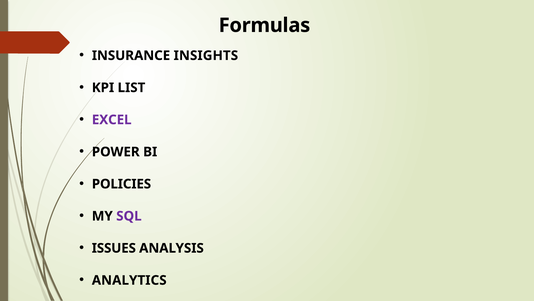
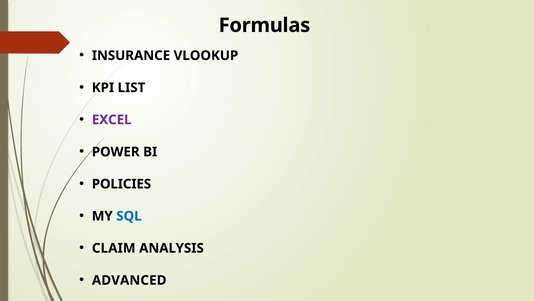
INSIGHTS: INSIGHTS -> VLOOKUP (206, 55)
SQL colour: purple -> blue (129, 216)
ISSUES: ISSUES -> CLAIM (114, 248)
ANALYTICS: ANALYTICS -> ADVANCED (129, 280)
